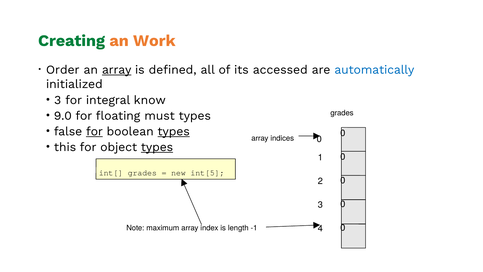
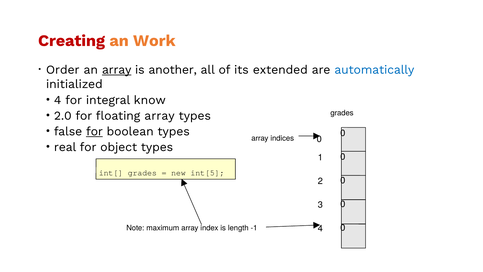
Creating colour: green -> red (71, 41)
defined: defined -> another (173, 70)
accessed: accessed -> extended (280, 70)
3: 3 -> 4 (58, 100)
9.0: 9.0 -> 2.0 (63, 116)
floating must: must -> array (160, 116)
types underline: present -> none (174, 131)
this: this -> real (65, 147)
types underline: present -> none (157, 147)
